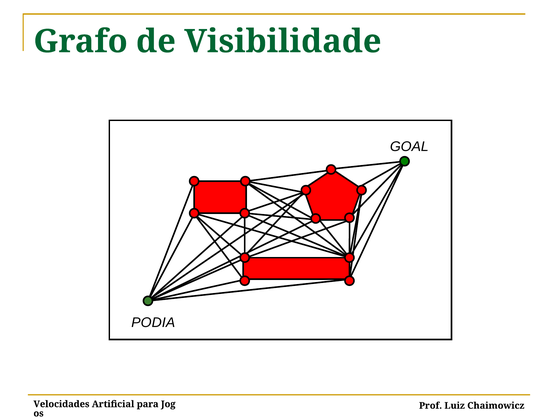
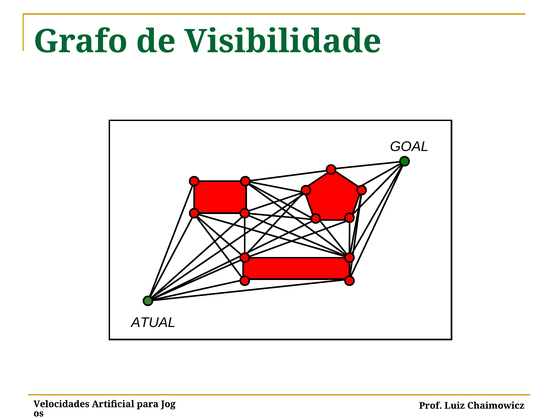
PODIA: PODIA -> ATUAL (153, 323)
